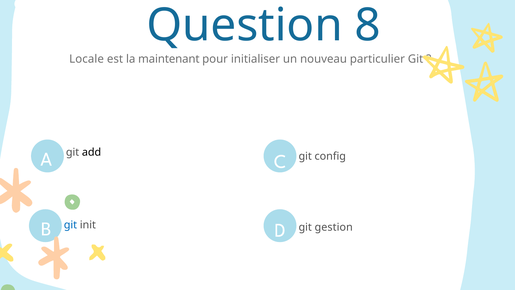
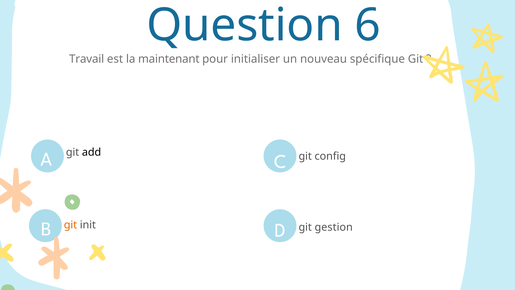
8: 8 -> 6 (368, 25)
Locale: Locale -> Travail (87, 59)
particulier: particulier -> spécifique (377, 59)
git colour: blue -> orange (70, 225)
